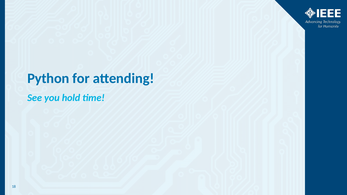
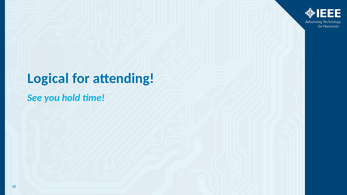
Python: Python -> Logical (48, 78)
